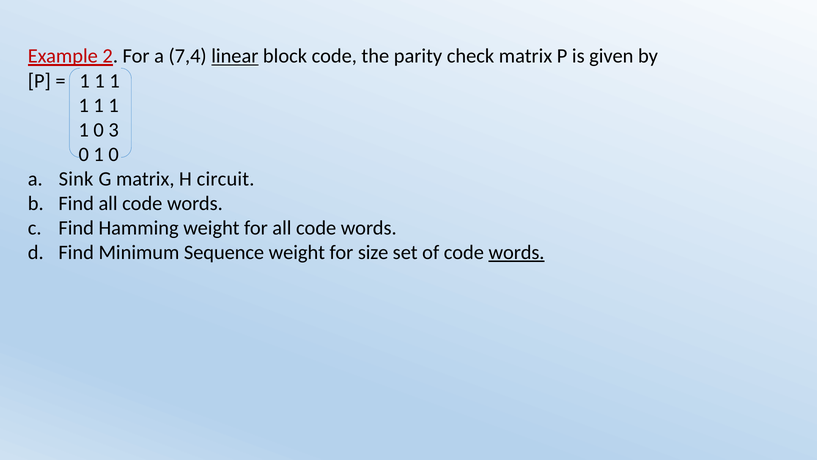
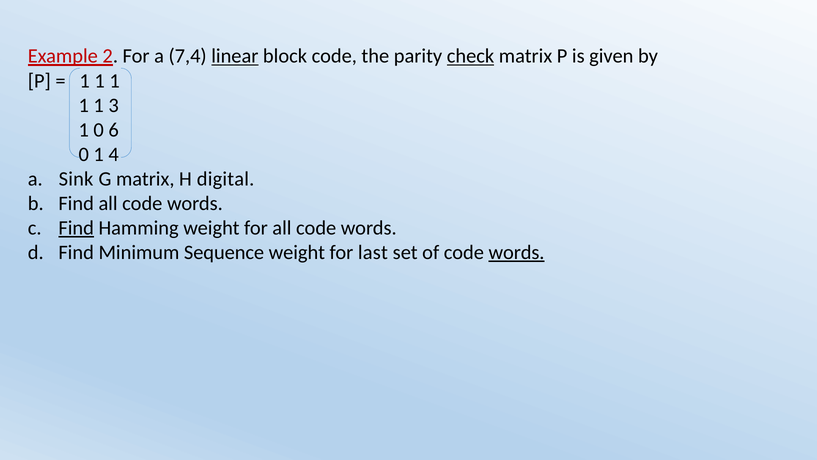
check underline: none -> present (471, 56)
1: 1 -> 3 (114, 105)
3: 3 -> 6 (114, 130)
0 1 0: 0 -> 4 (114, 154)
circuit: circuit -> digital (226, 179)
Find underline: none -> present (76, 228)
size: size -> last (373, 252)
